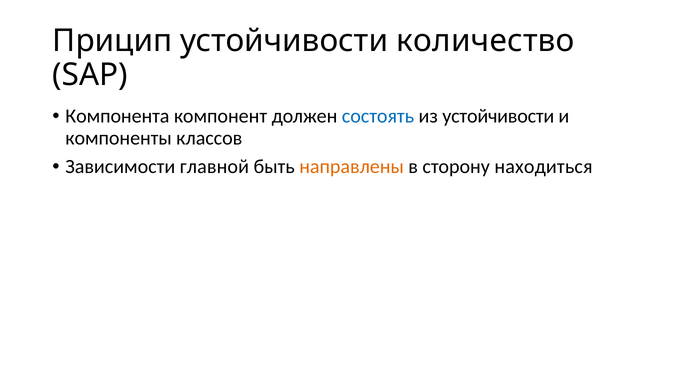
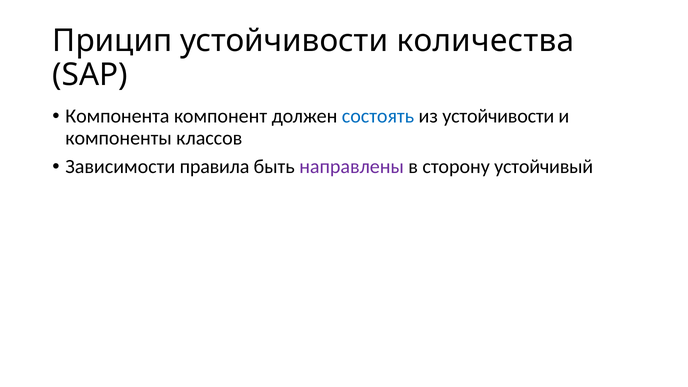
количество: количество -> количества (485, 41)
главной: главной -> правила (215, 167)
направлены colour: orange -> purple (352, 167)
находиться: находиться -> устойчивый (544, 167)
